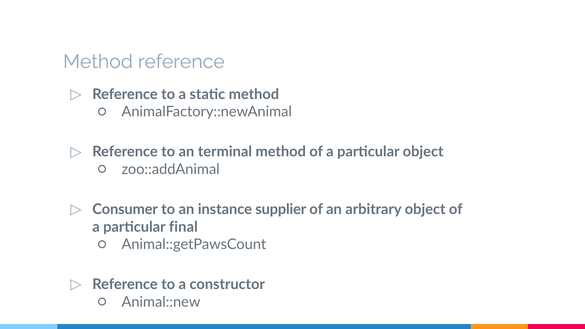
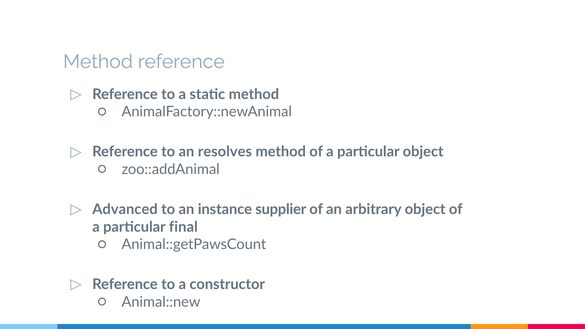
terminal: terminal -> resolves (225, 152)
Consumer: Consumer -> Advanced (125, 209)
